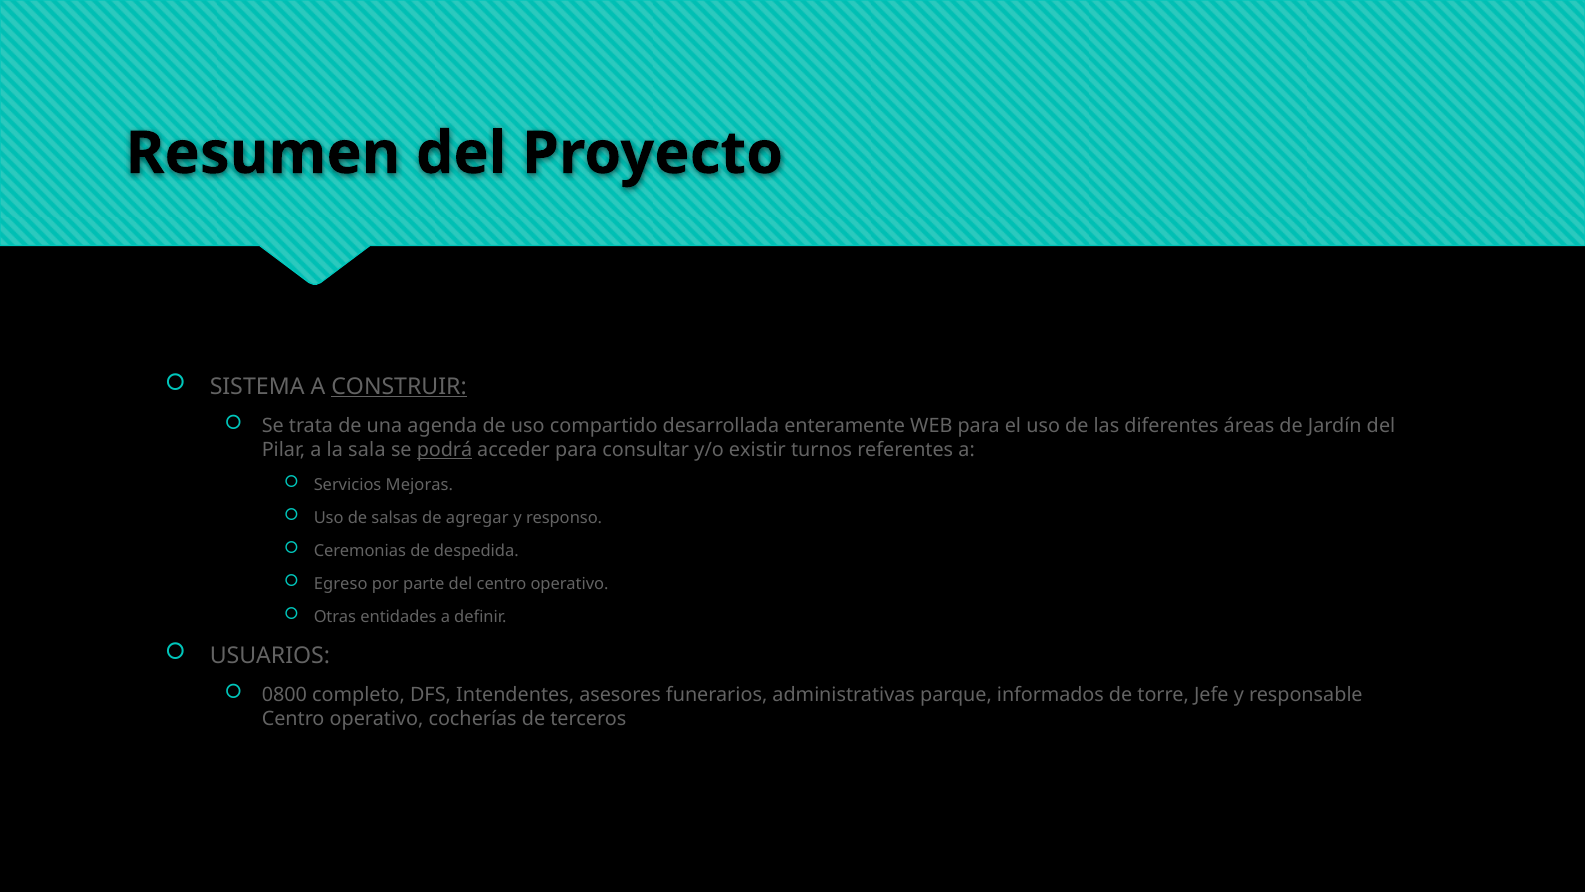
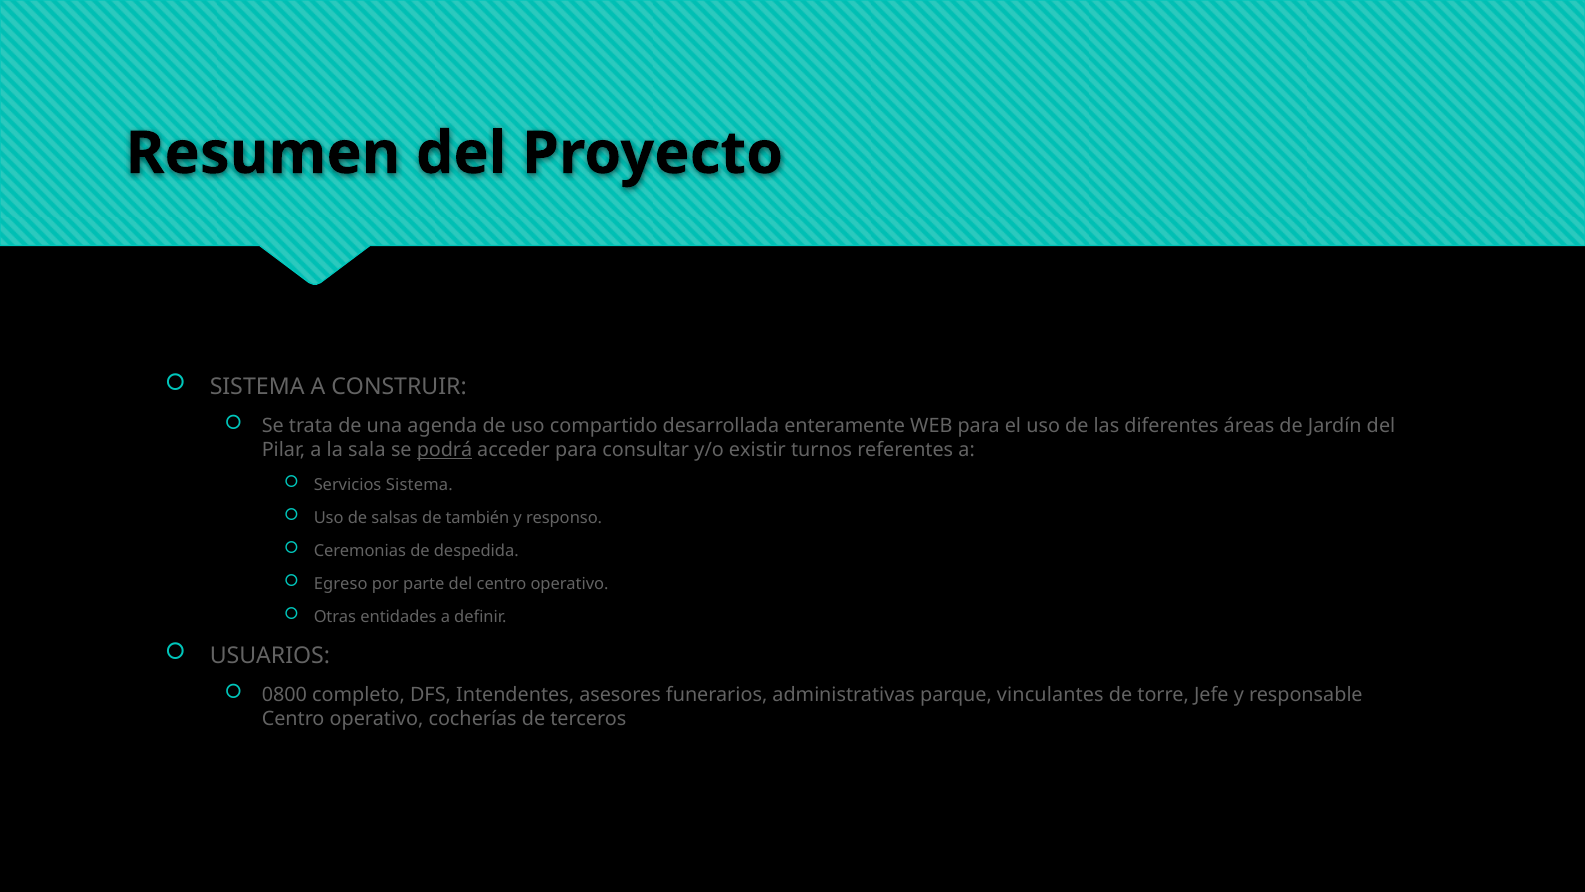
CONSTRUIR underline: present -> none (399, 387)
Servicios Mejoras: Mejoras -> Sistema (419, 484)
agregar: agregar -> también (477, 517)
informados: informados -> vinculantes (1050, 694)
